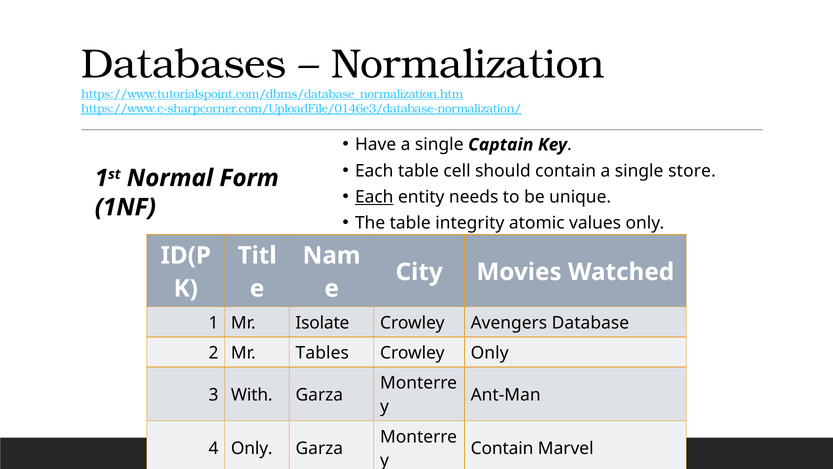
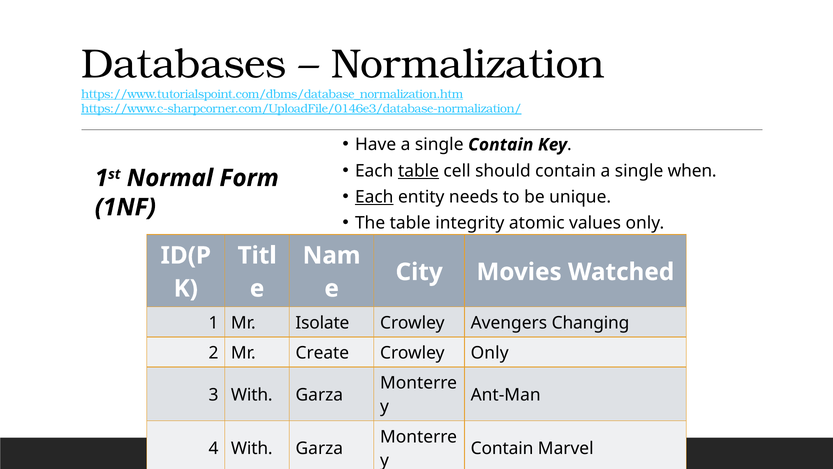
single Captain: Captain -> Contain (501, 145)
table underline: none -> present (419, 171)
store: store -> when (692, 171)
Database: Database -> Changing (591, 323)
Tables: Tables -> Create (322, 353)
4 Only: Only -> With (252, 448)
